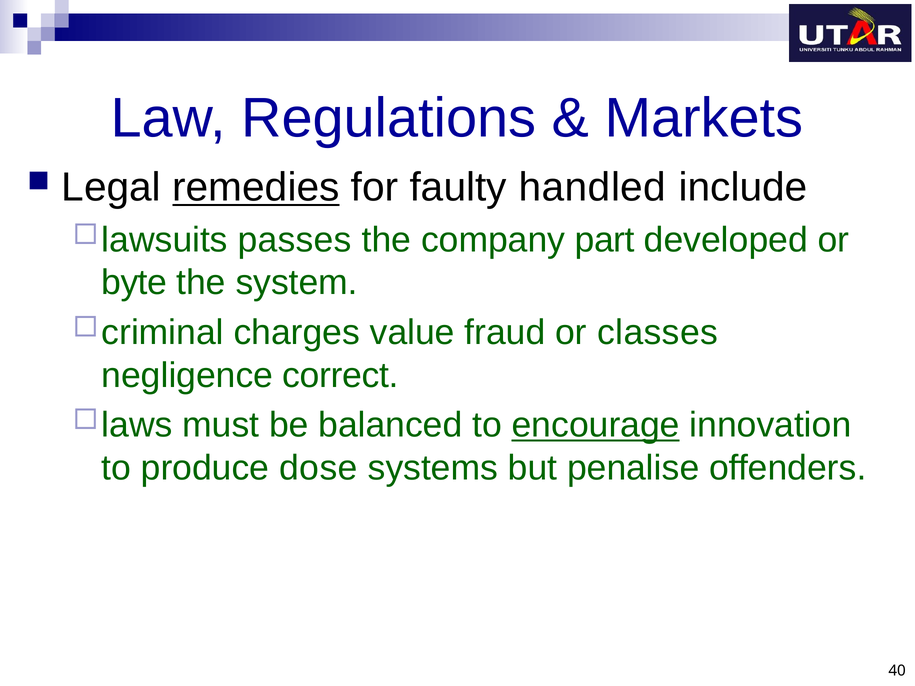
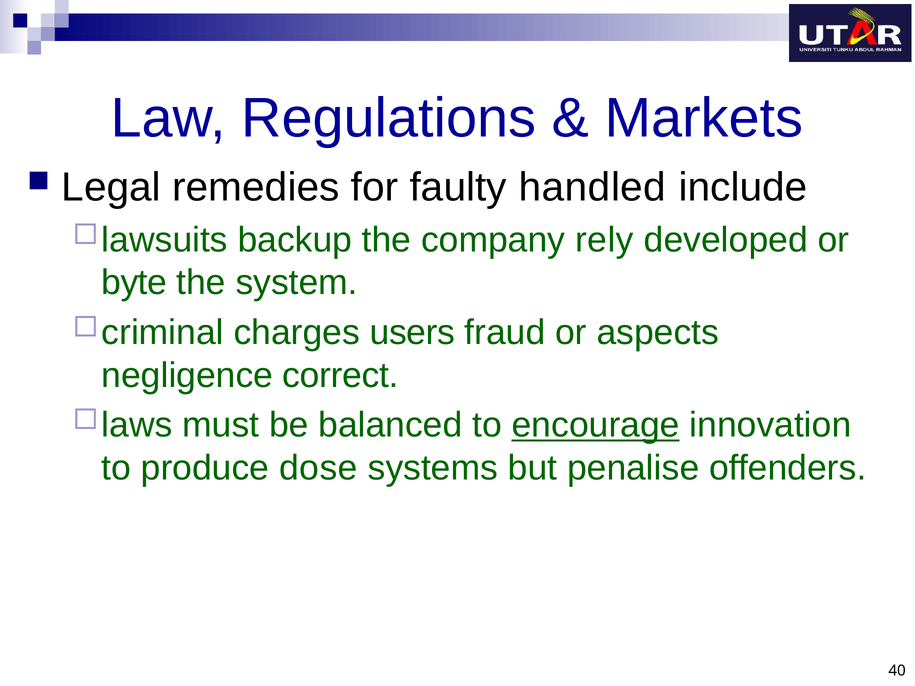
remedies underline: present -> none (256, 188)
passes: passes -> backup (295, 240)
part: part -> rely (604, 240)
value: value -> users (412, 333)
classes: classes -> aspects (658, 333)
